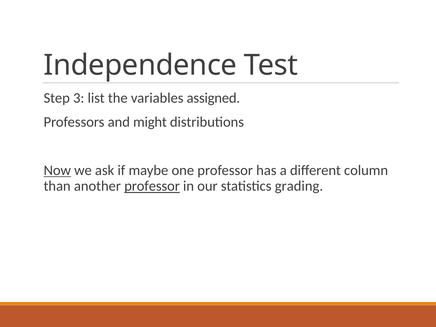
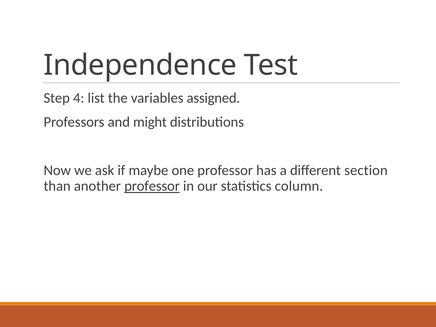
3: 3 -> 4 (79, 98)
Now underline: present -> none (57, 170)
column: column -> section (366, 170)
grading: grading -> column (299, 186)
